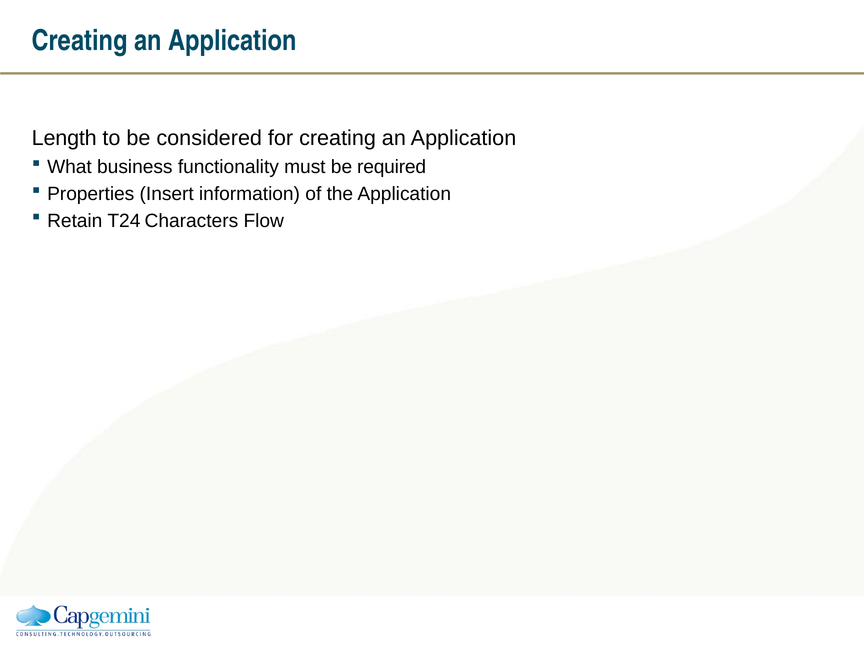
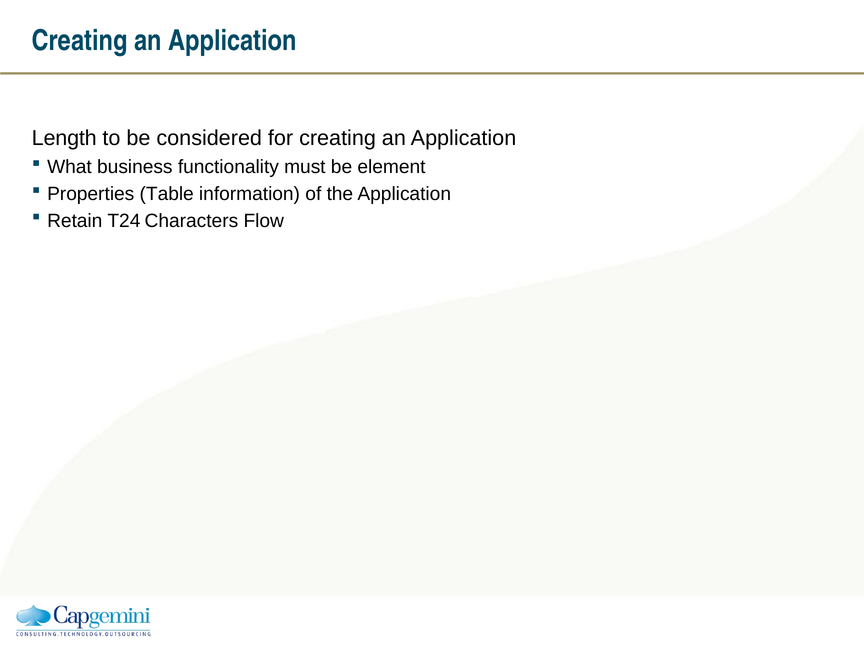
required: required -> element (392, 167)
Insert: Insert -> Table (167, 194)
